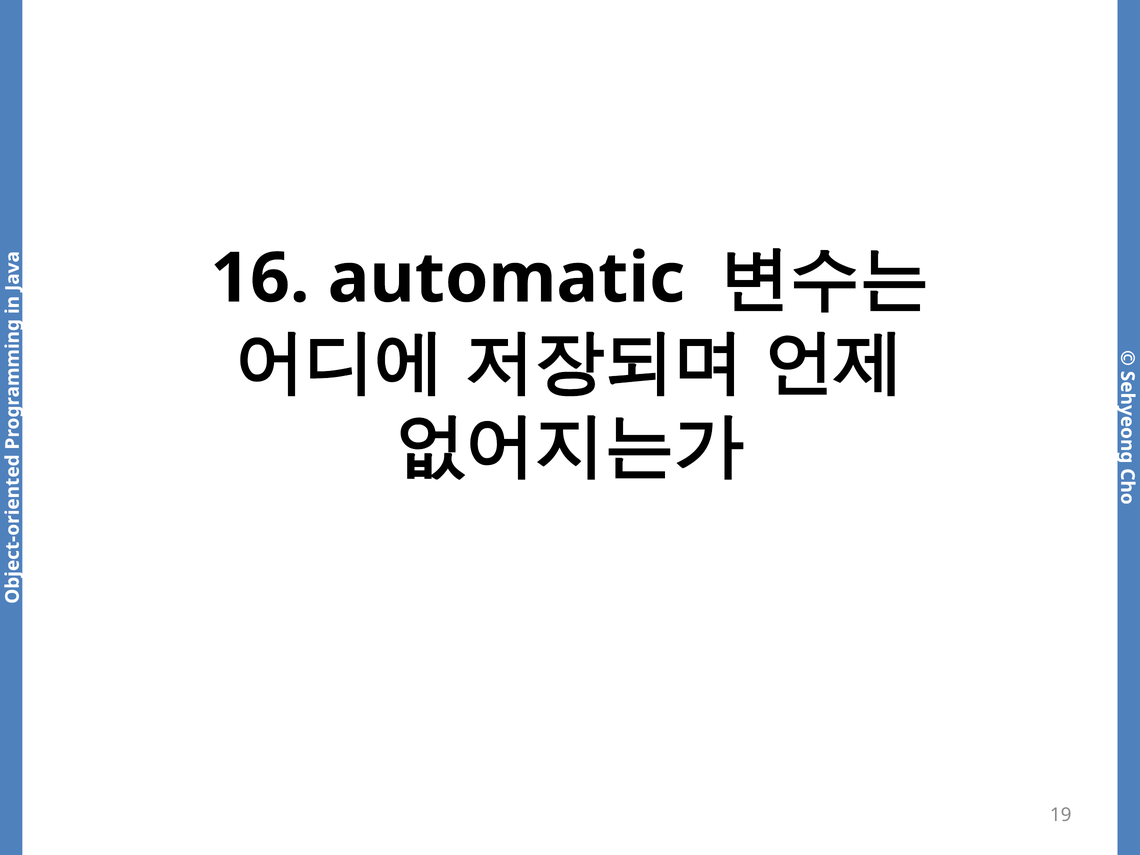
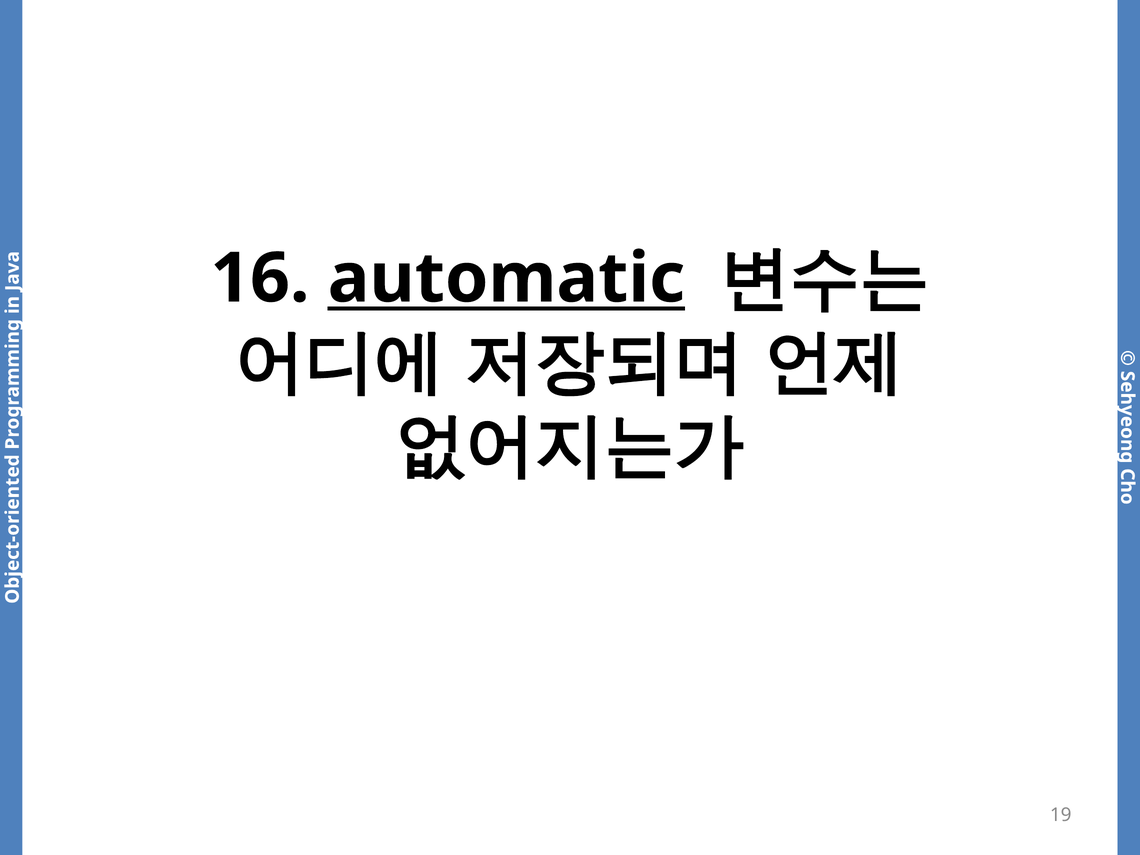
automatic underline: none -> present (506, 279)
